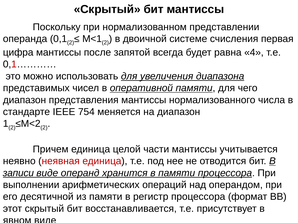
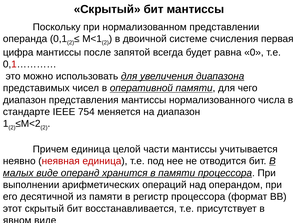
4: 4 -> 0 (254, 52)
записи: записи -> малых (18, 173)
